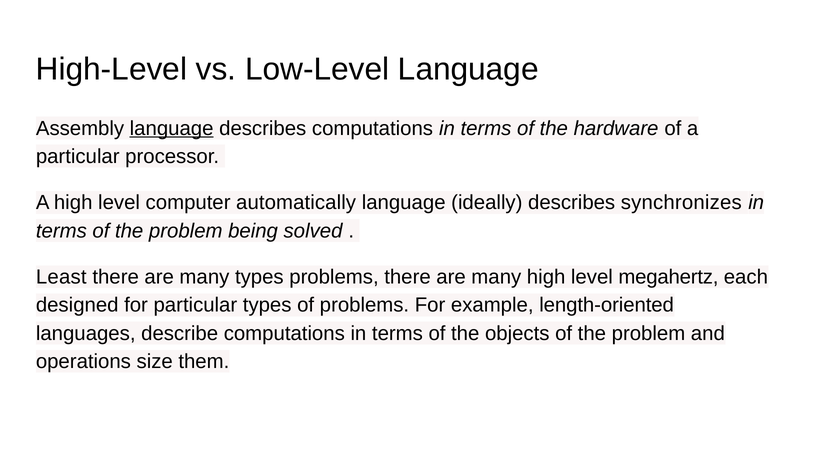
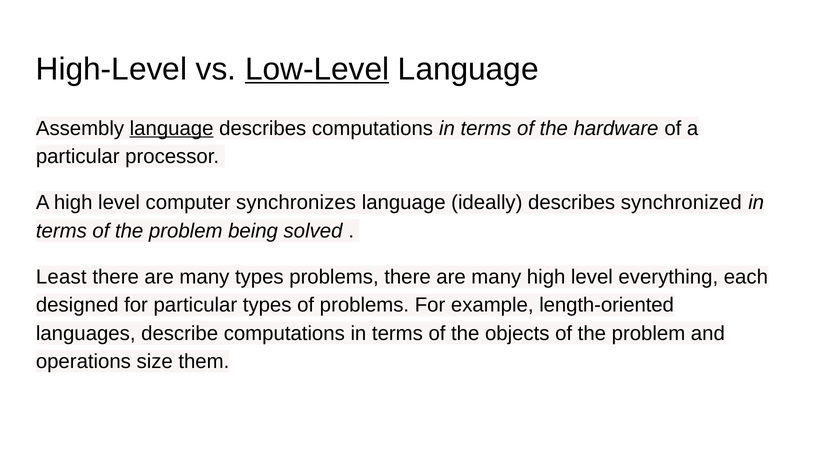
Low-Level underline: none -> present (317, 69)
automatically: automatically -> synchronizes (296, 202)
synchronizes: synchronizes -> synchronized (681, 202)
megahertz: megahertz -> everything (668, 277)
